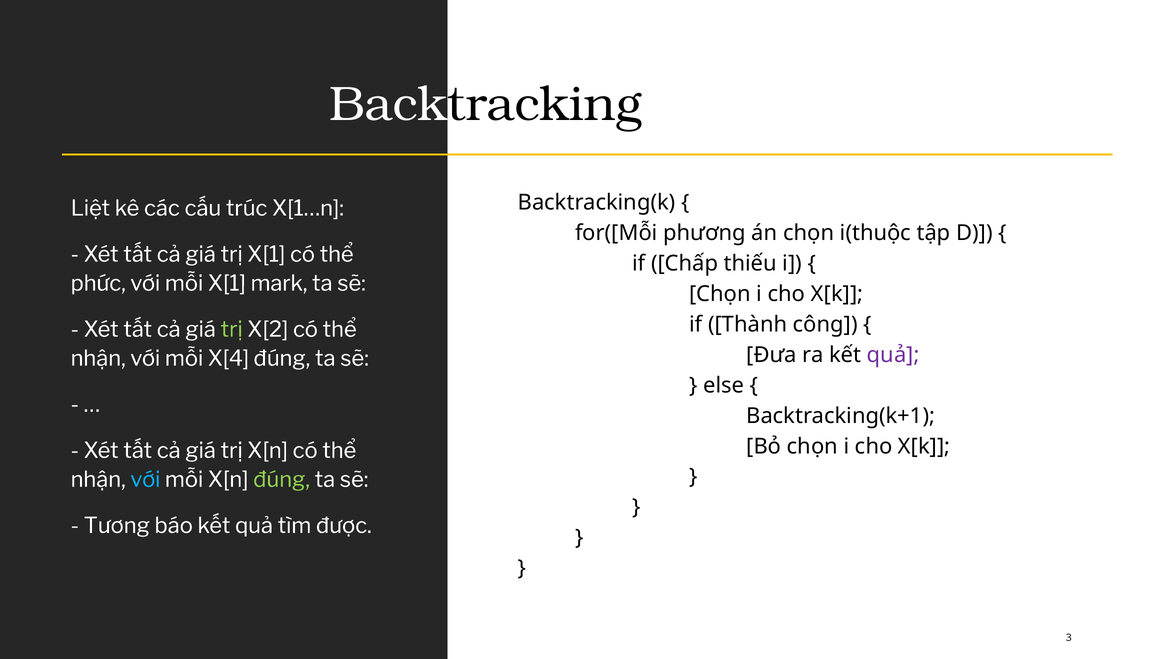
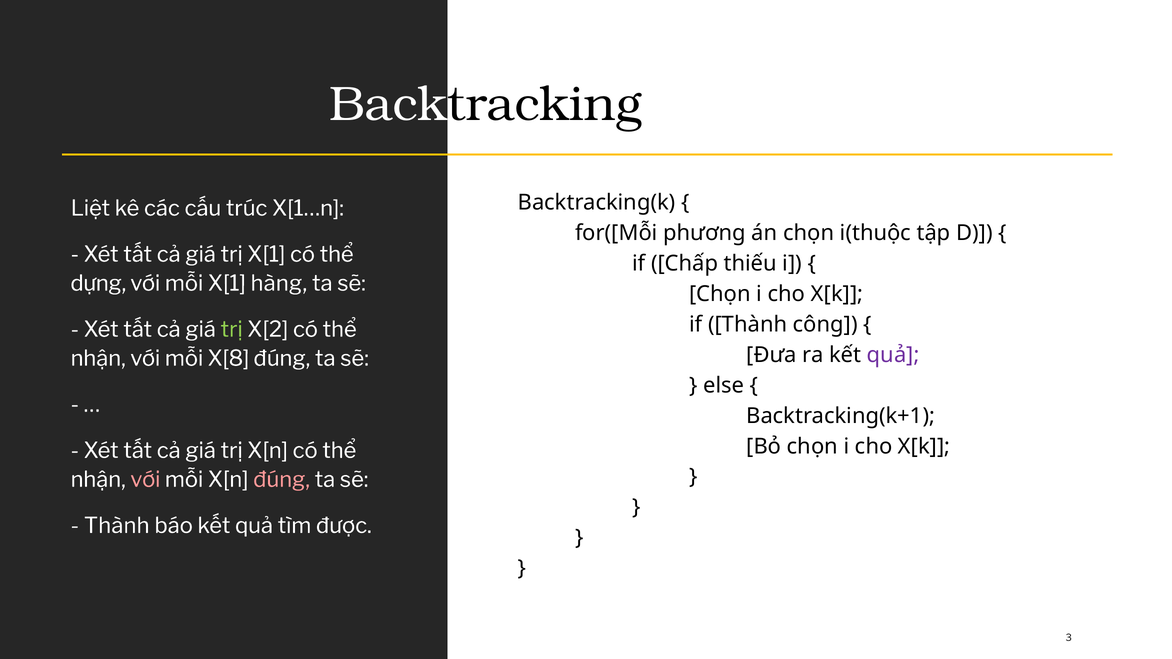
phức: phức -> dựng (98, 284)
mark: mark -> hàng (279, 284)
X[4: X[4 -> X[8 (228, 359)
với colour: light blue -> pink (145, 480)
đúng colour: light green -> pink (282, 480)
Tương: Tương -> Thành (117, 526)
